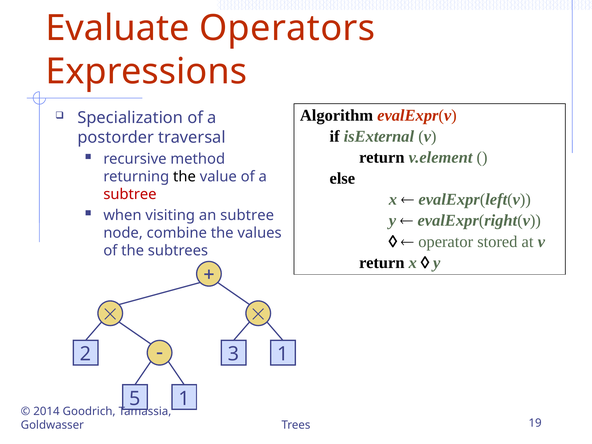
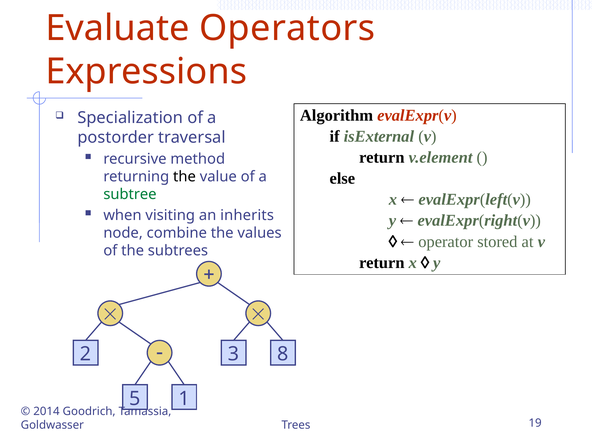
subtree colour: red -> green (130, 194)
an subtree: subtree -> inherits (247, 215)
3 1: 1 -> 8 (283, 354)
